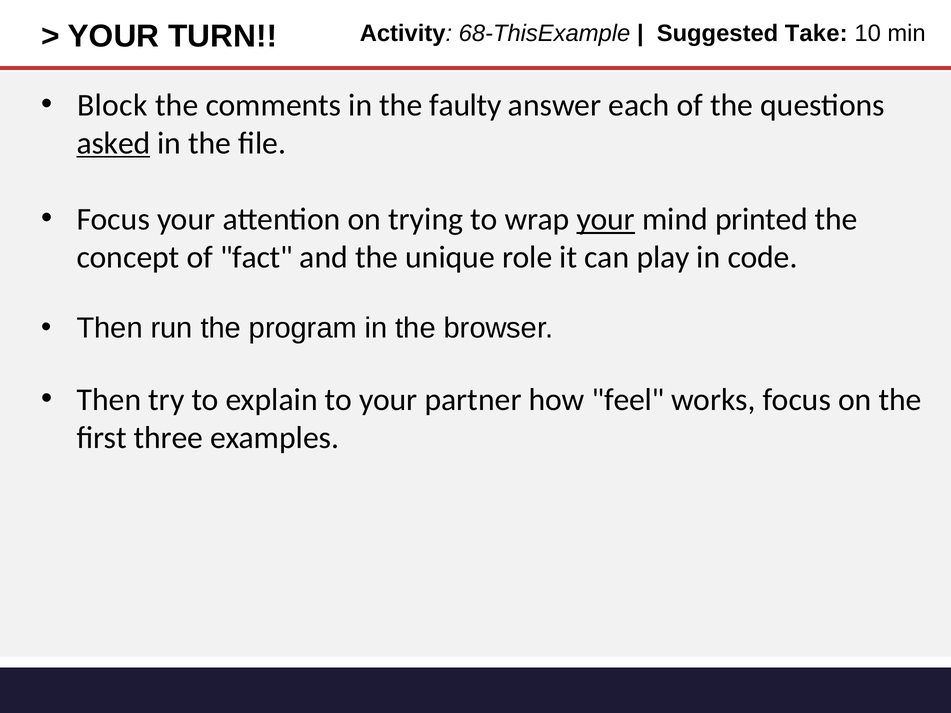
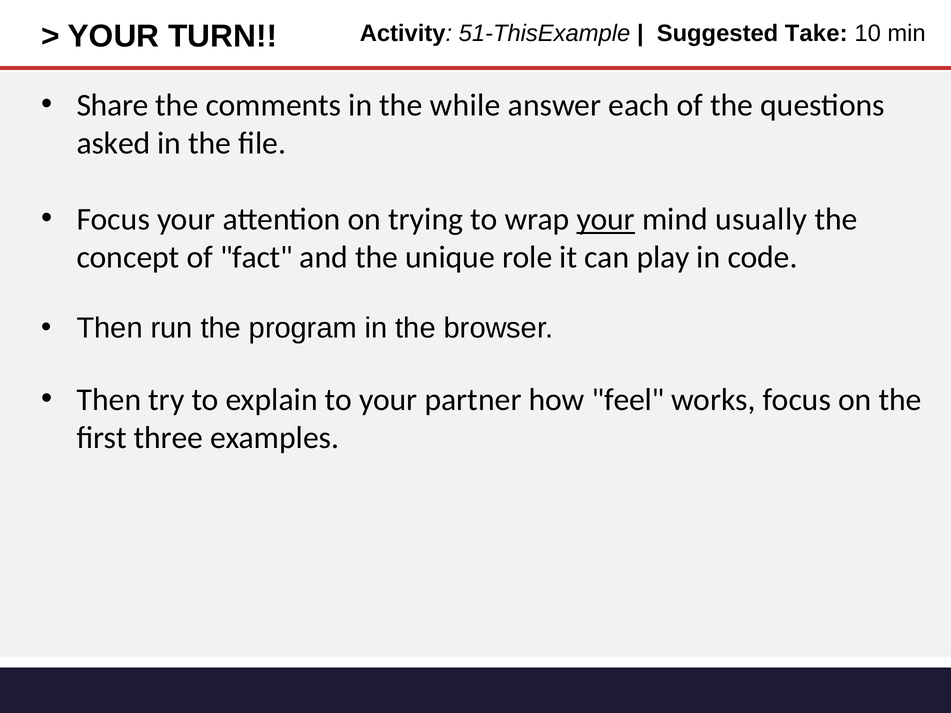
68-ThisExample: 68-ThisExample -> 51-ThisExample (544, 34)
Block: Block -> Share (113, 105)
faulty: faulty -> while (465, 105)
asked underline: present -> none (114, 143)
printed: printed -> usually (761, 219)
